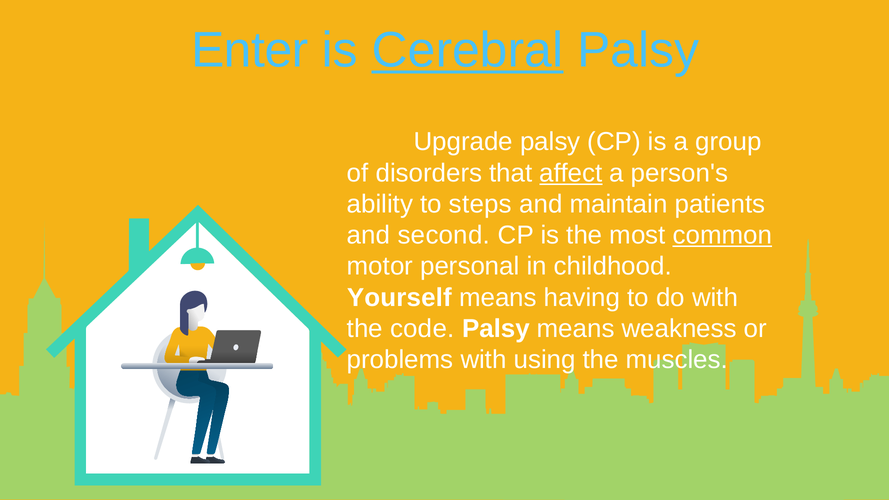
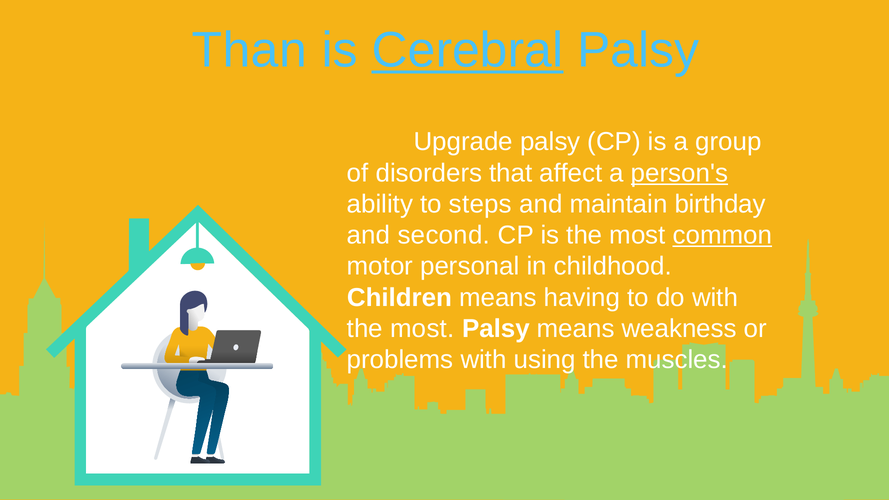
Enter: Enter -> Than (249, 50)
affect underline: present -> none (571, 173)
person's underline: none -> present (679, 173)
patients: patients -> birthday (720, 204)
Yourself: Yourself -> Children (399, 298)
code: code -> most (422, 329)
